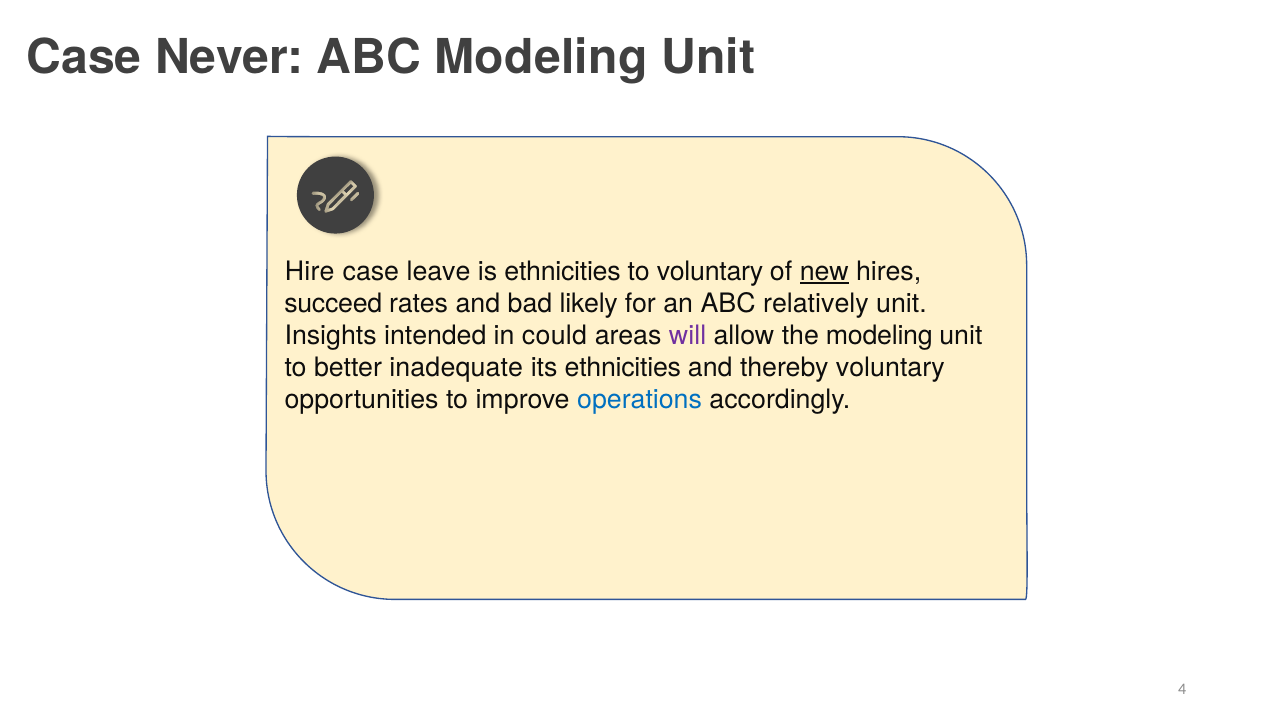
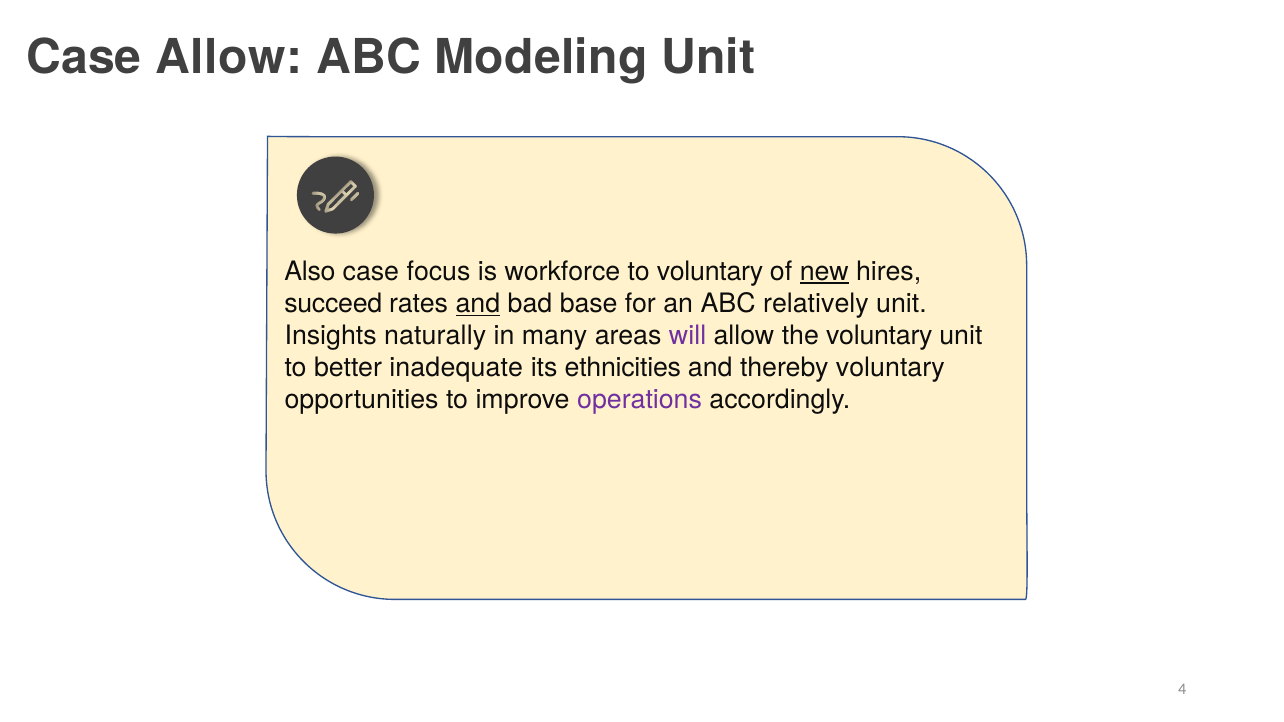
Case Never: Never -> Allow (229, 58)
Hire: Hire -> Also (310, 272)
leave: leave -> focus (439, 272)
is ethnicities: ethnicities -> workforce (562, 272)
and underline: none -> present (478, 304)
likely: likely -> base (589, 304)
intended: intended -> naturally (435, 336)
could: could -> many (555, 336)
the modeling: modeling -> voluntary (879, 336)
operations colour: blue -> purple (640, 400)
